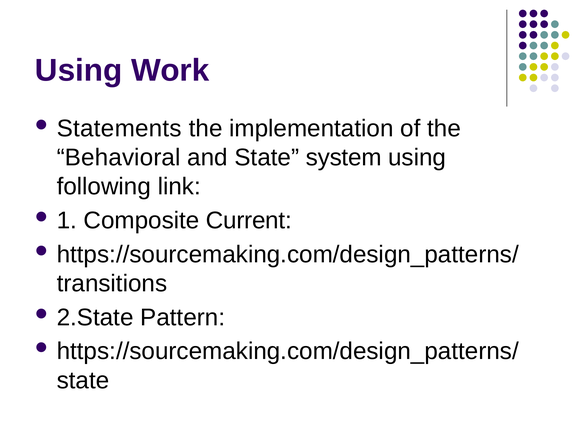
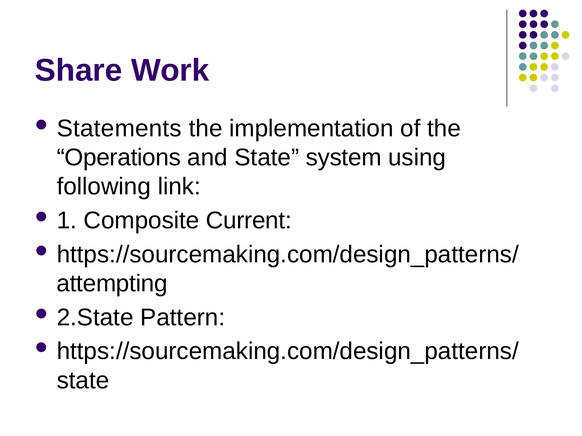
Using: Using -> Share (79, 71)
Behavioral: Behavioral -> Operations (119, 158)
transitions: transitions -> attempting (112, 284)
